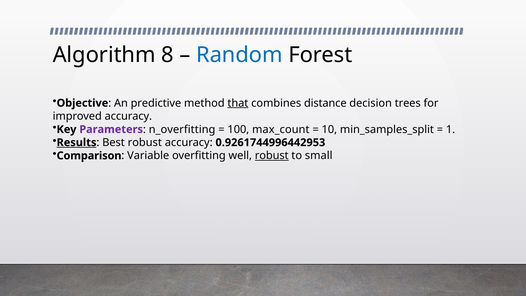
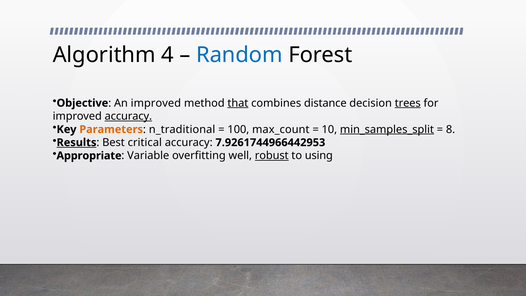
8: 8 -> 4 (168, 55)
An predictive: predictive -> improved (156, 103)
trees underline: none -> present (408, 103)
accuracy underline: none -> present (128, 116)
Parameters colour: purple -> orange (111, 129)
n_overfitting: n_overfitting -> n_traditional (182, 129)
min_samples_split underline: none -> present (387, 129)
1: 1 -> 8 (451, 129)
Best robust: robust -> critical (145, 142)
0.9261744996442953: 0.9261744996442953 -> 7.9261744966442953 (270, 142)
Comparison: Comparison -> Appropriate (89, 156)
small: small -> using (319, 156)
